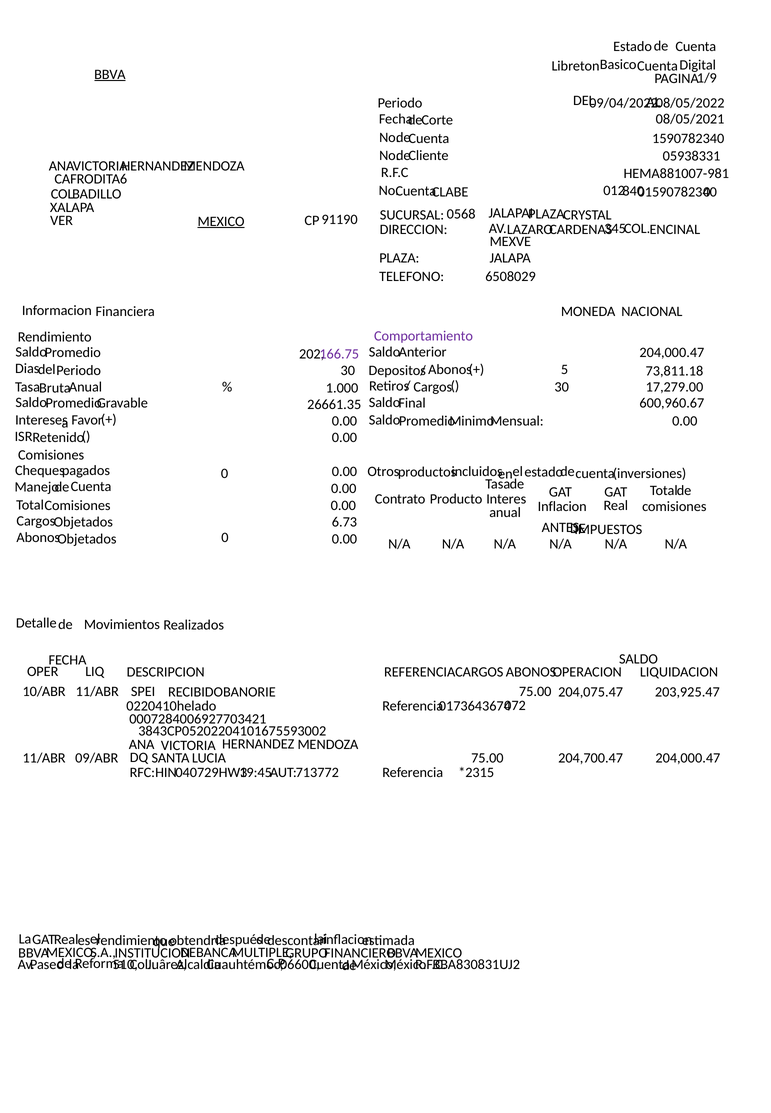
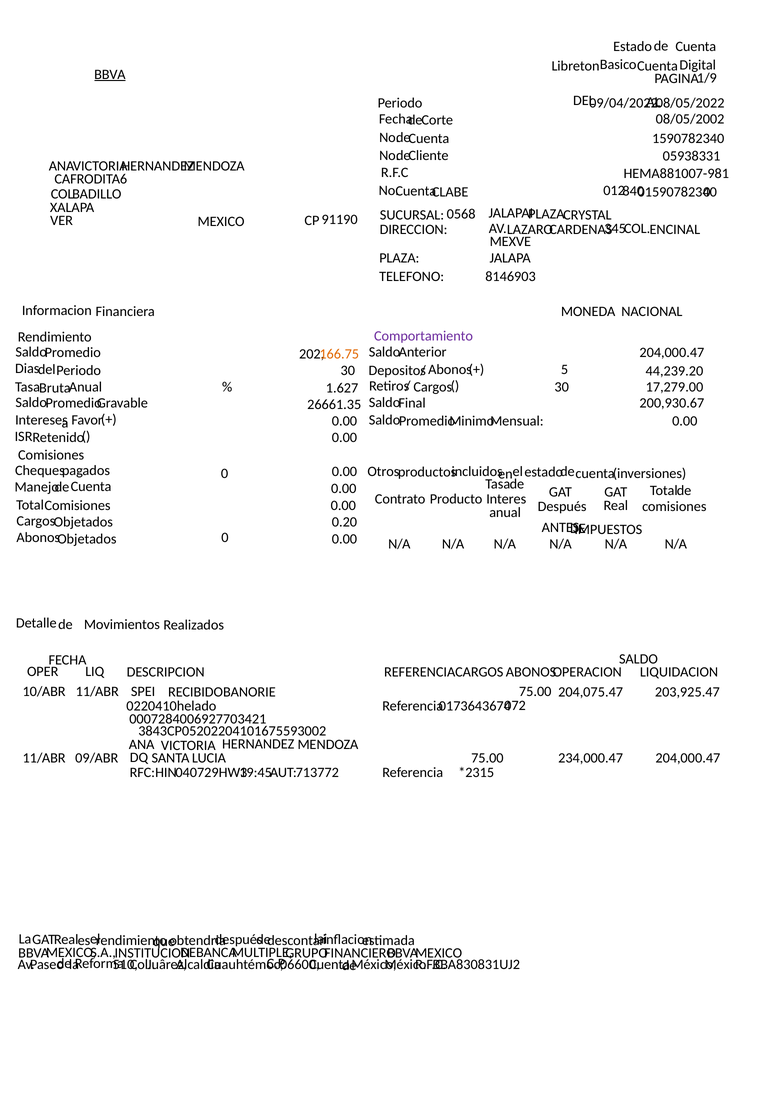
08/05/2021: 08/05/2021 -> 08/05/2002 (690, 119)
MEXICO underline: present -> none (221, 221)
6508029: 6508029 -> 8146903 (511, 277)
166.75 colour: purple -> orange (339, 354)
73,811.18: 73,811.18 -> 44,239.20 (674, 371)
1.000: 1.000 -> 1.627 (342, 388)
600,960.67: 600,960.67 -> 200,930.67 (672, 404)
Inflacion: Inflacion -> Después (562, 507)
6.73: 6.73 -> 0.20 (344, 522)
204,700.47: 204,700.47 -> 234,000.47 (591, 759)
